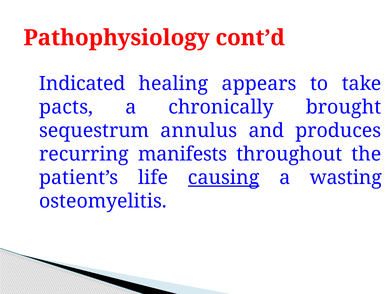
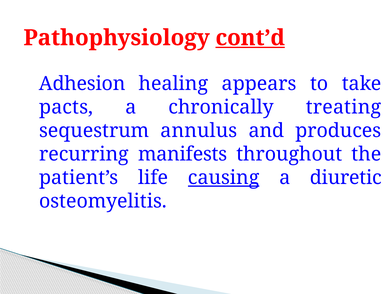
cont’d underline: none -> present (250, 38)
Indicated: Indicated -> Adhesion (82, 84)
brought: brought -> treating (343, 107)
wasting: wasting -> diuretic (346, 178)
